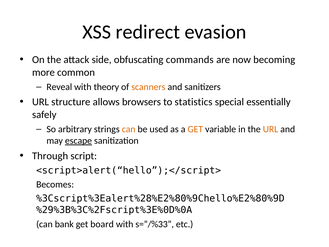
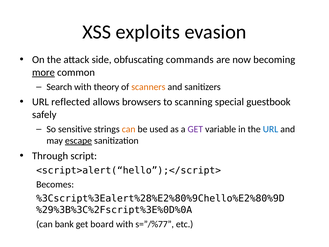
redirect: redirect -> exploits (148, 32)
more underline: none -> present (43, 72)
Reveal: Reveal -> Search (59, 87)
structure: structure -> reflected (71, 102)
statistics: statistics -> scanning (194, 102)
essentially: essentially -> guestbook (268, 102)
arbitrary: arbitrary -> sensitive (75, 129)
GET colour: orange -> purple (195, 129)
URL colour: orange -> blue (271, 129)
s=”/%33: s=”/%33 -> s=”/%77 (155, 224)
